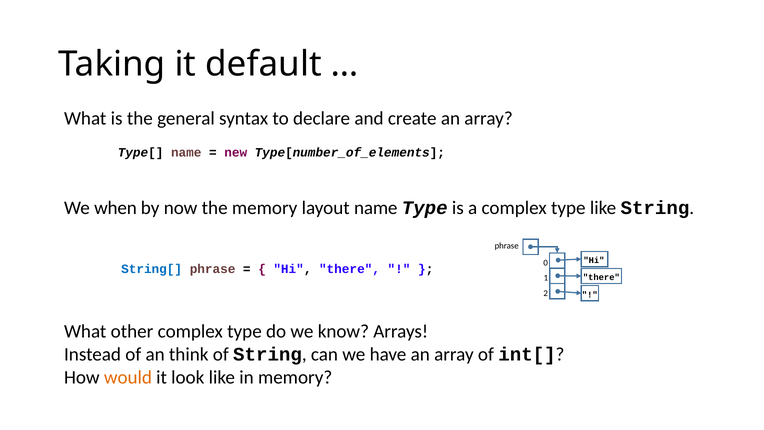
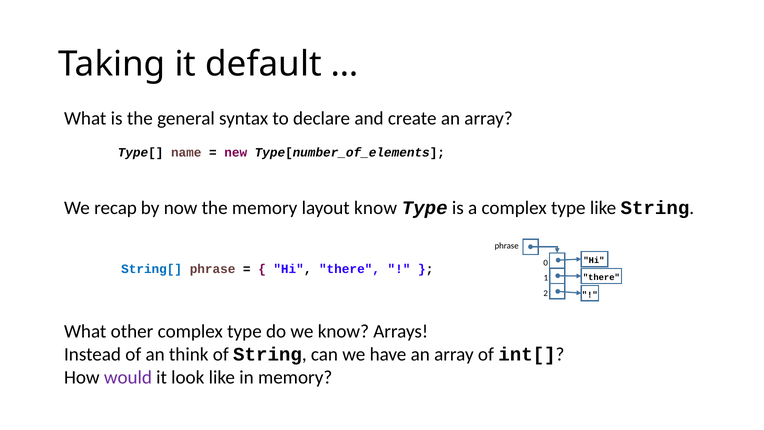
when: when -> recap (115, 208)
layout name: name -> know (376, 208)
would colour: orange -> purple (128, 377)
